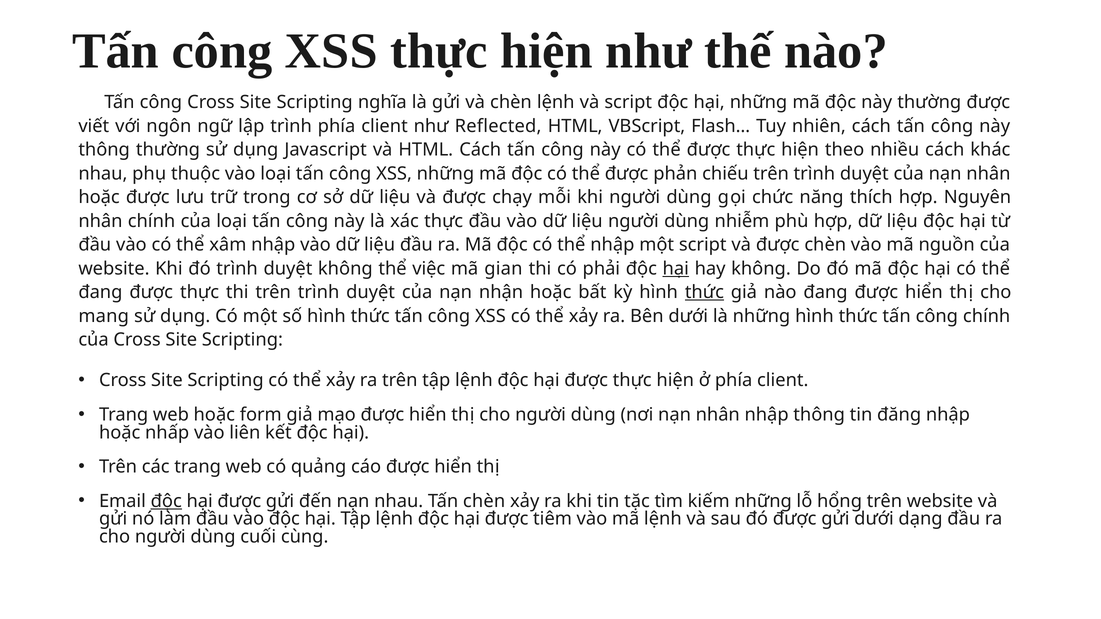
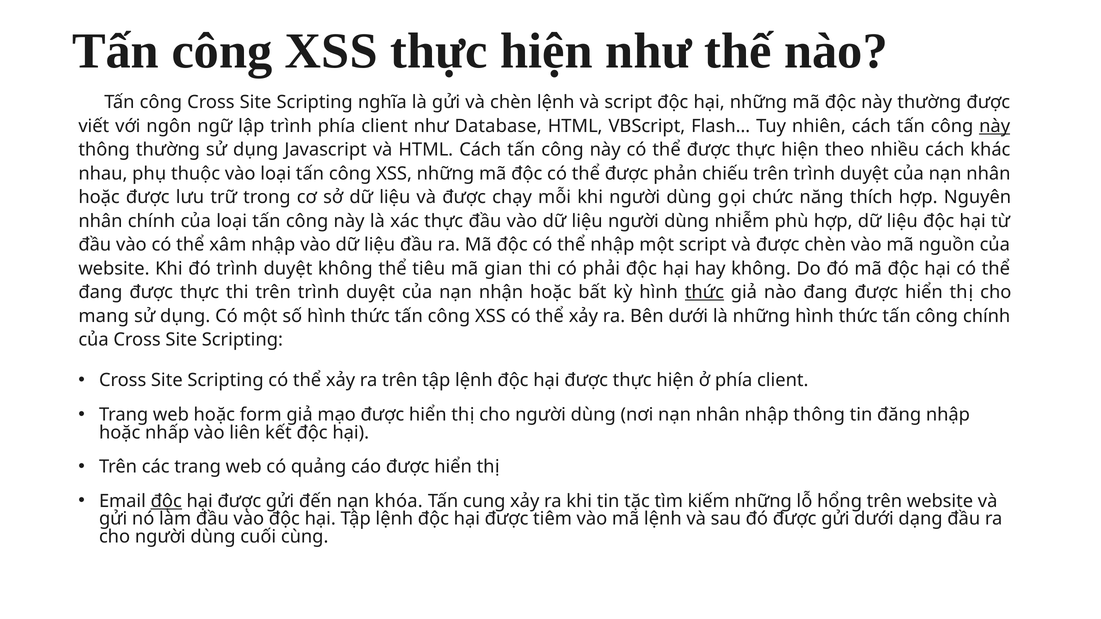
Reflected: Reflected -> Database (498, 126)
này underline: none -> present (995, 126)
việc: việc -> tiêu (429, 269)
hại underline: present -> none (676, 269)
nạn nhau: nhau -> khóa (399, 501)
Tấn chèn: chèn -> cung (484, 501)
